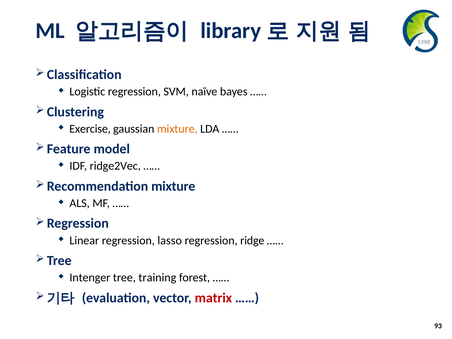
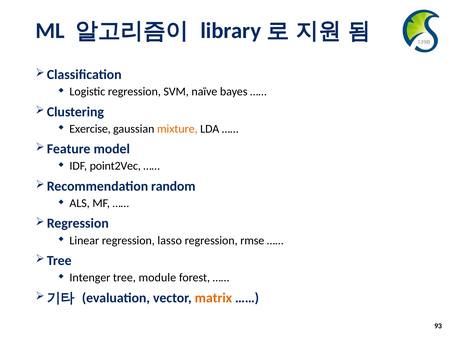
ridge2Vec: ridge2Vec -> point2Vec (115, 166)
mixture: mixture -> random (173, 186)
ridge: ridge -> rmse (252, 240)
training: training -> module (157, 278)
matrix colour: red -> orange (213, 298)
